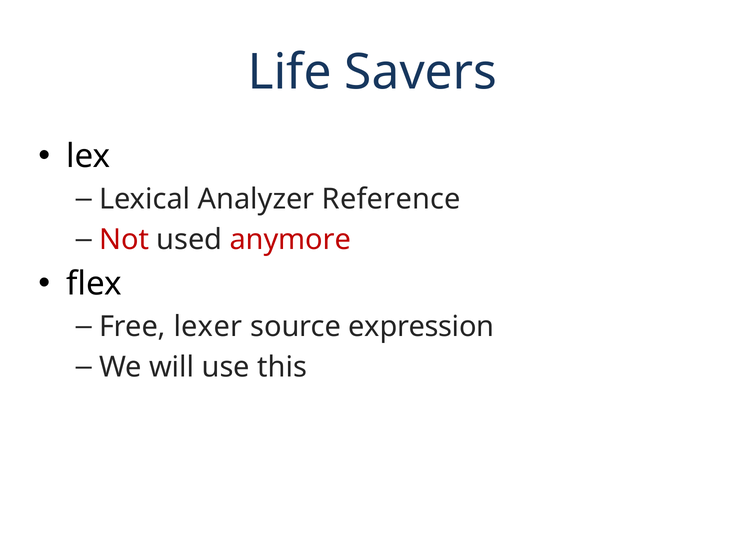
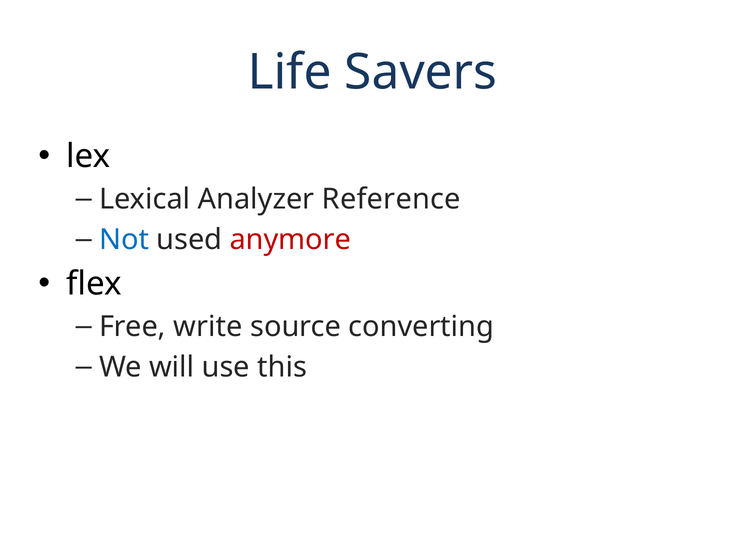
Not colour: red -> blue (124, 240)
lexer: lexer -> write (208, 327)
expression: expression -> converting (421, 327)
